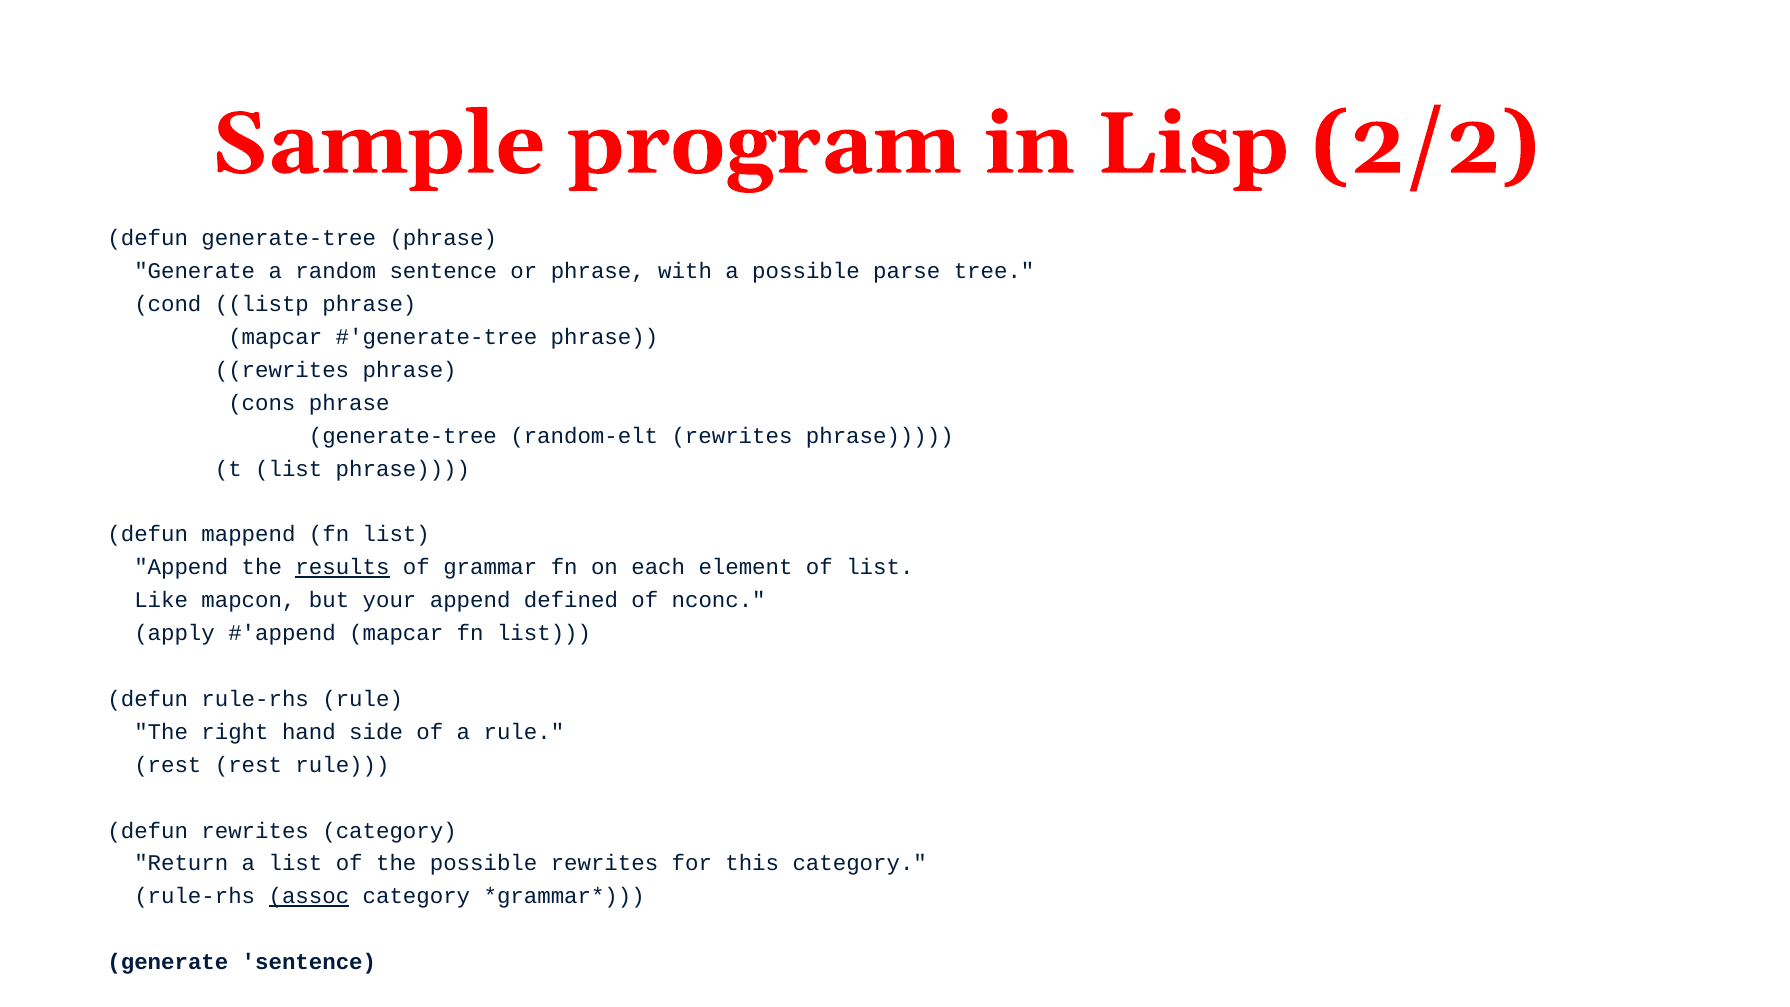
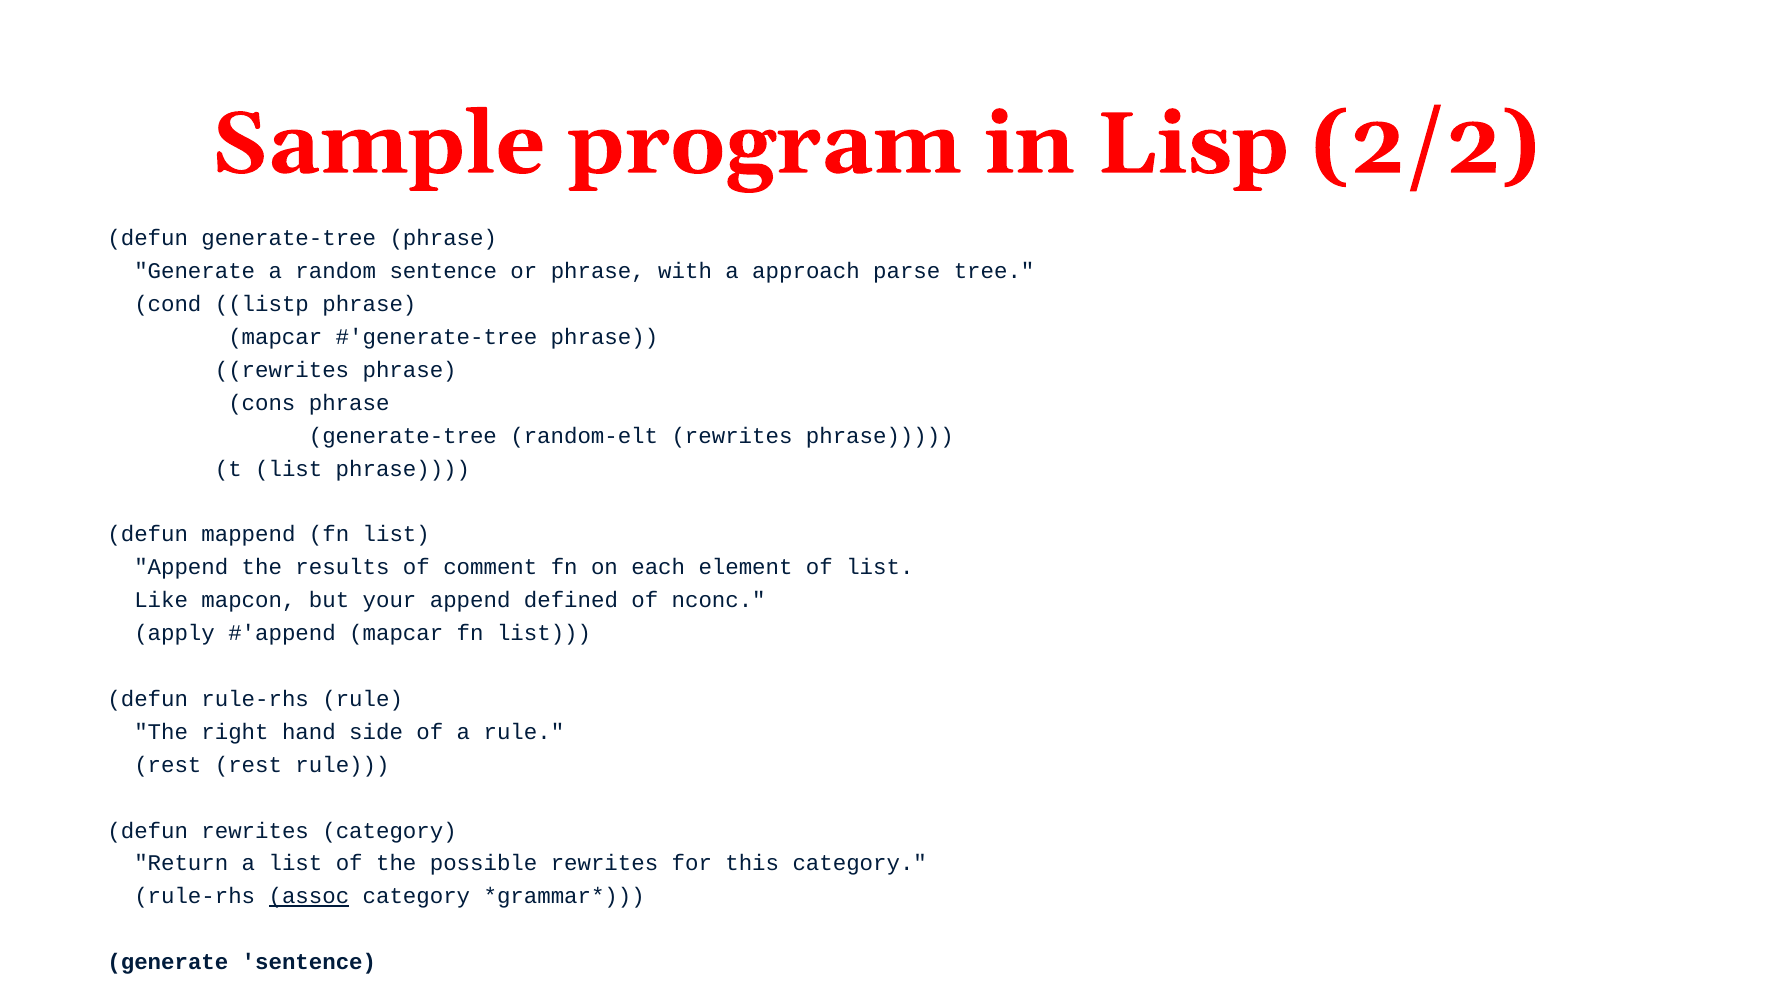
a possible: possible -> approach (806, 271)
results underline: present -> none (342, 567)
grammar: grammar -> comment (490, 567)
